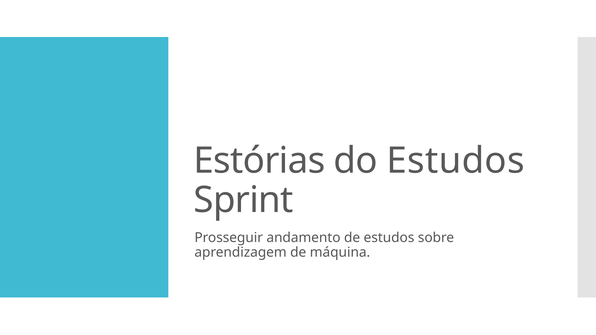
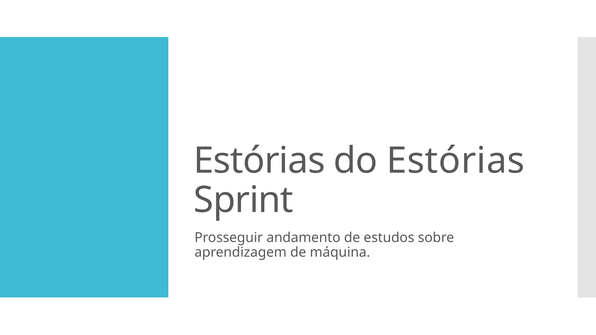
do Estudos: Estudos -> Estórias (456, 161)
